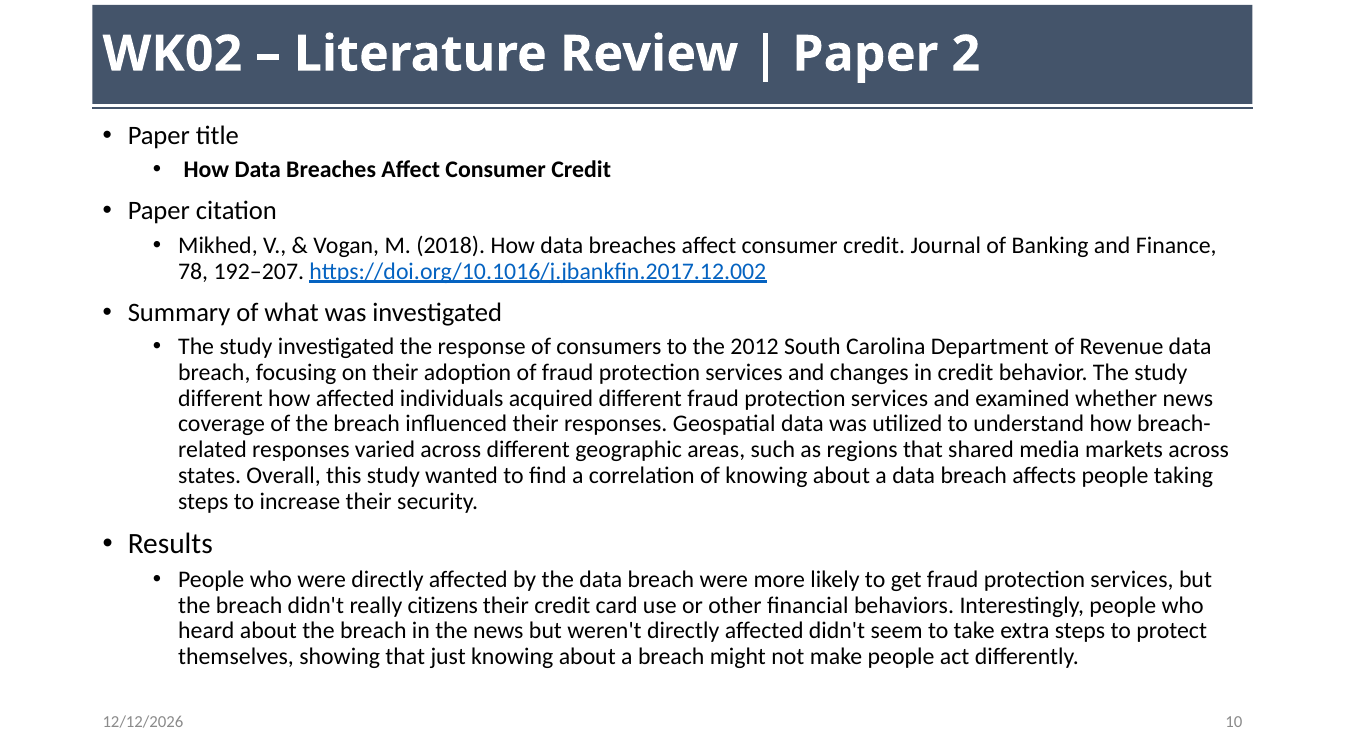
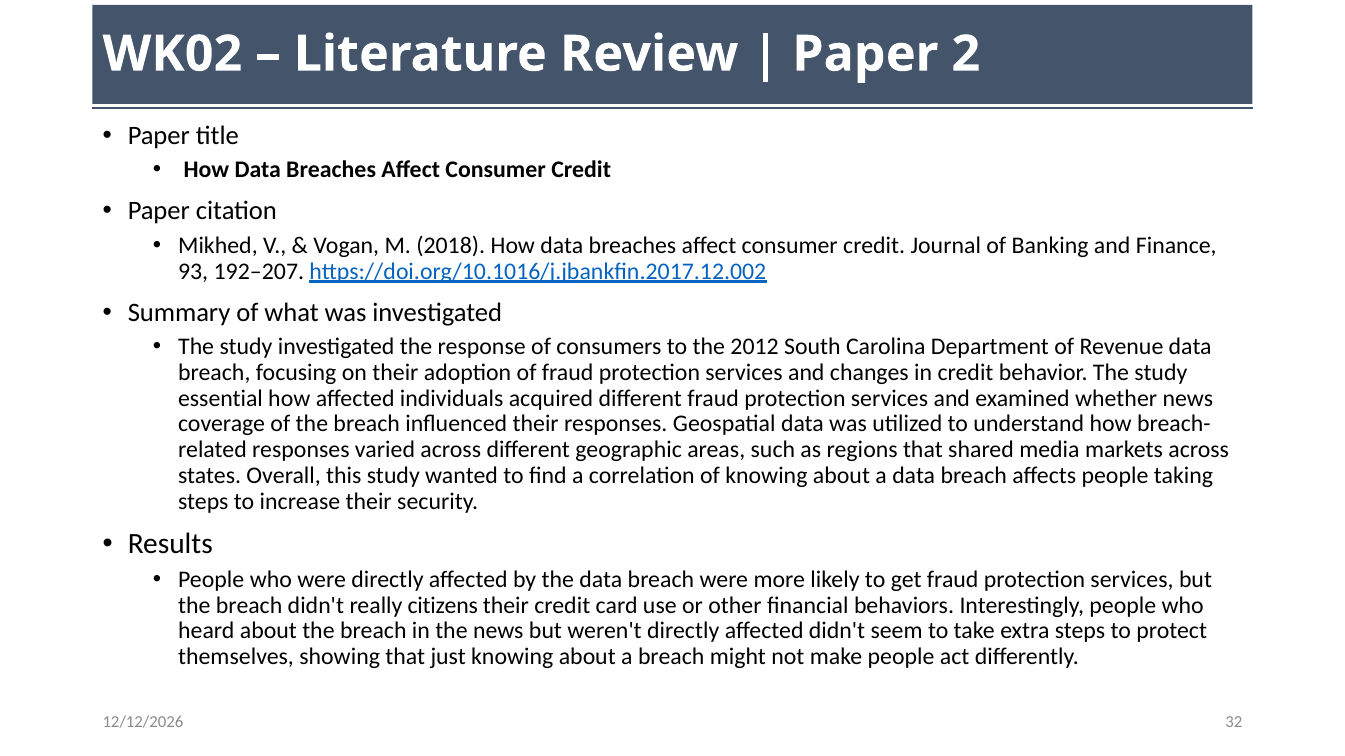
78: 78 -> 93 (193, 272)
different: different -> essential (221, 399)
10: 10 -> 32 (1234, 722)
